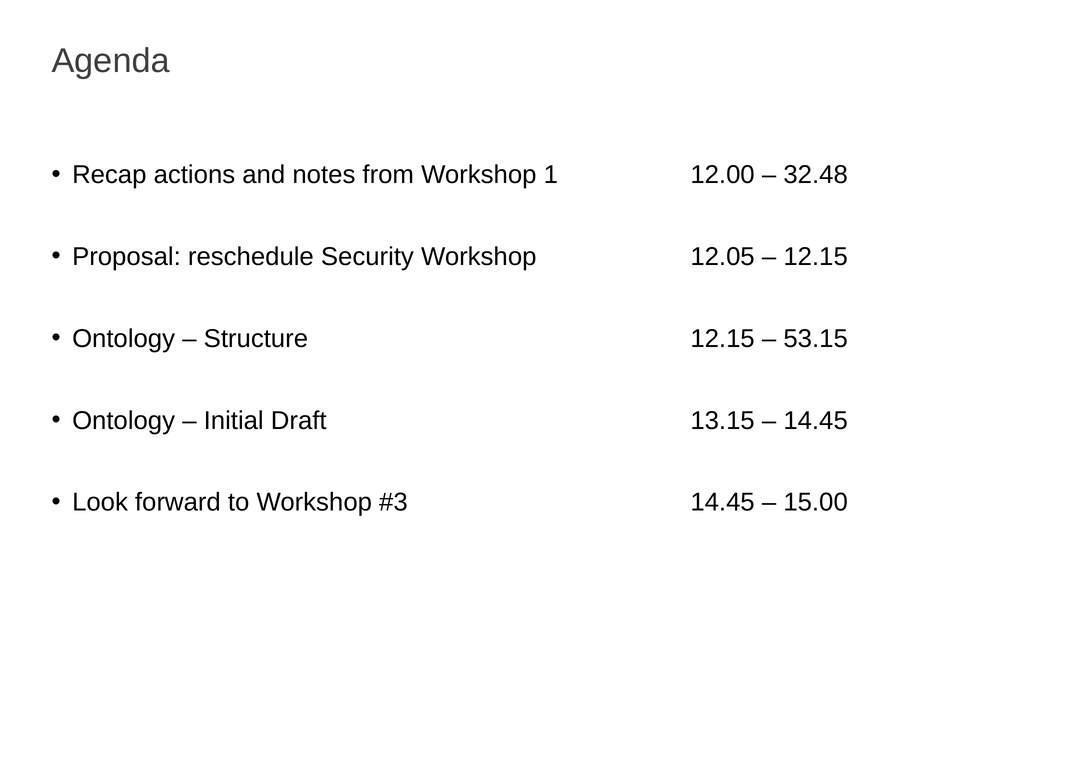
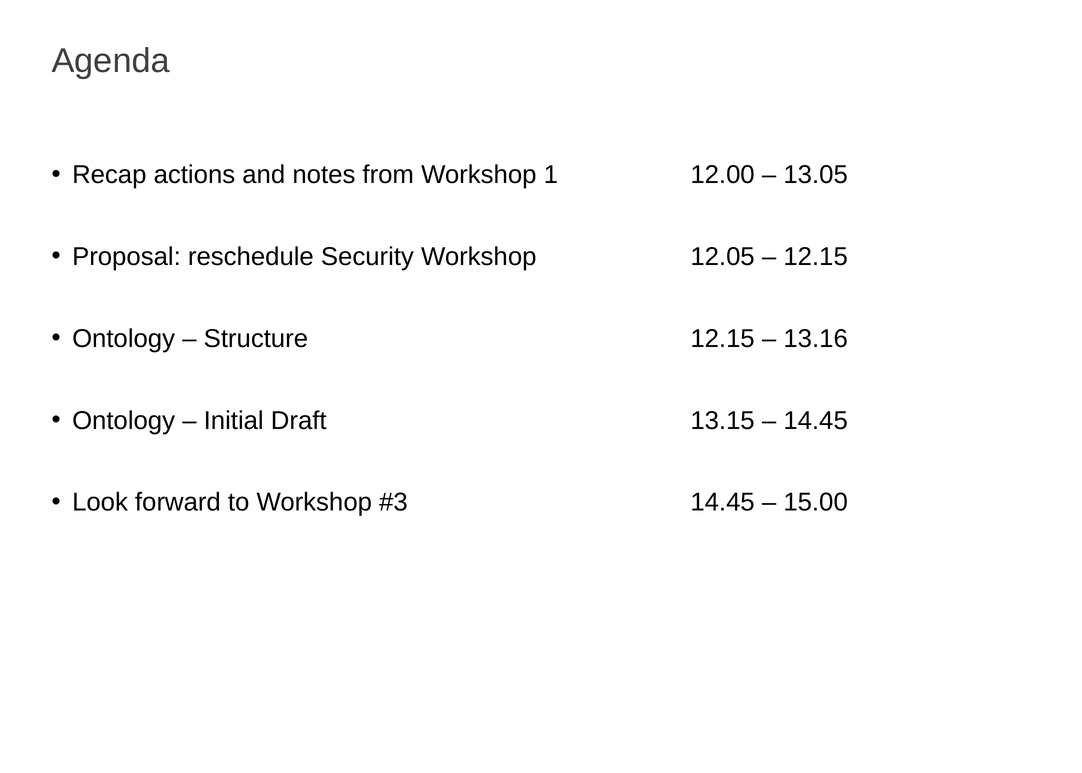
32.48: 32.48 -> 13.05 (816, 175)
53.15: 53.15 -> 13.16 (816, 339)
